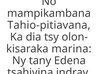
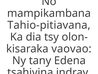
marina: marina -> vaovao (71, 48)
